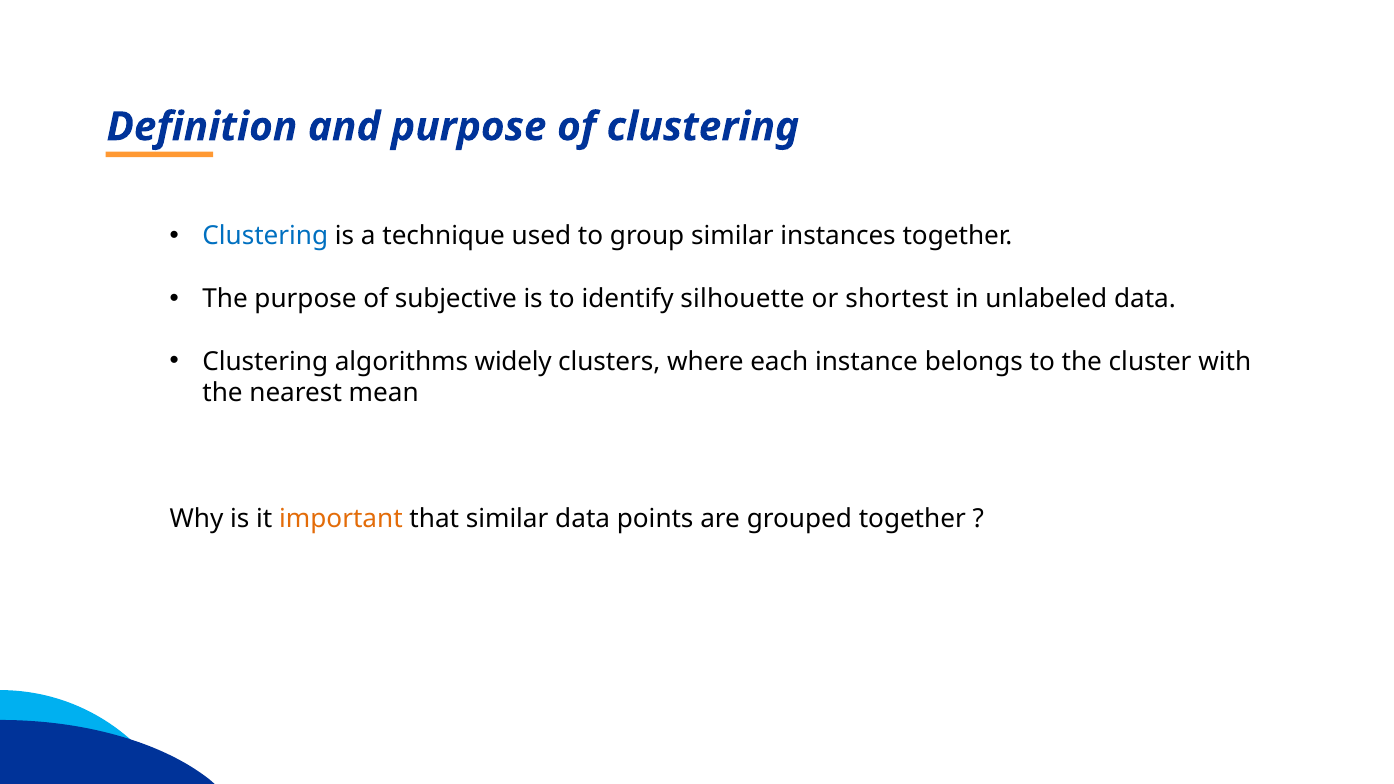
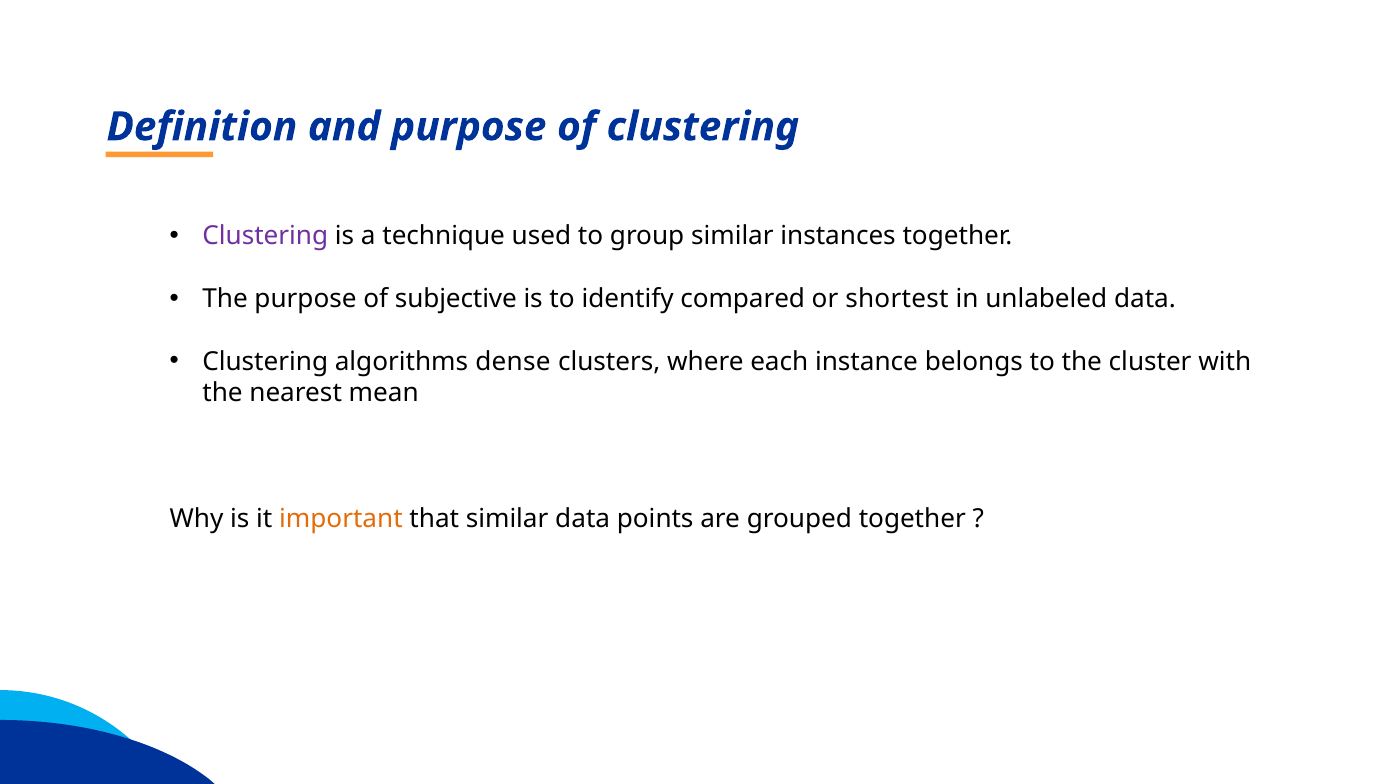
Clustering colour: blue -> purple (265, 236)
silhouette: silhouette -> compared (743, 299)
widely: widely -> dense (513, 362)
